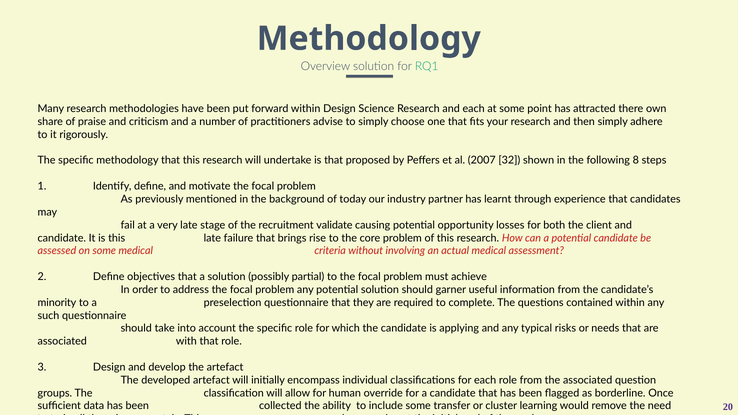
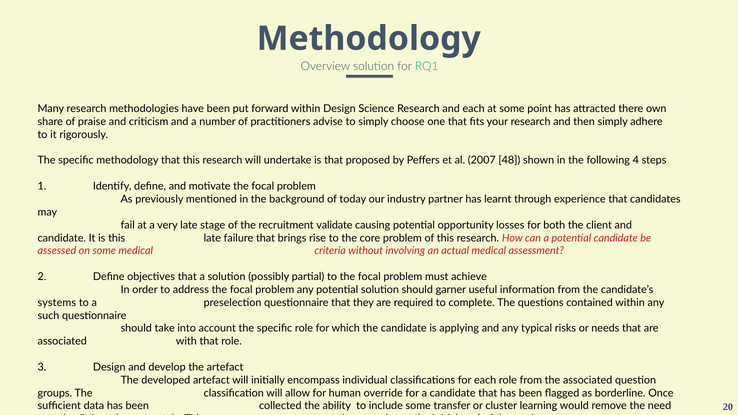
32: 32 -> 48 (509, 161)
8: 8 -> 4 (636, 161)
minority: minority -> systems (57, 303)
